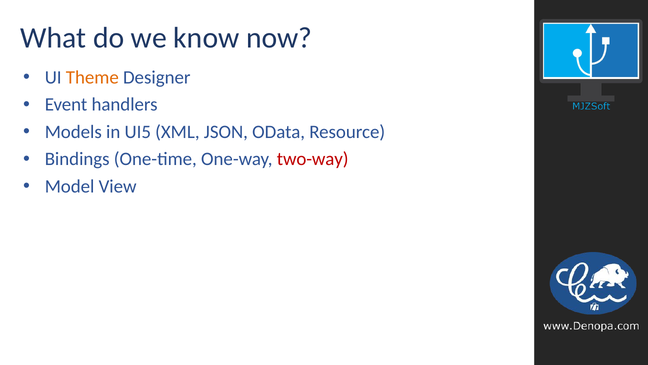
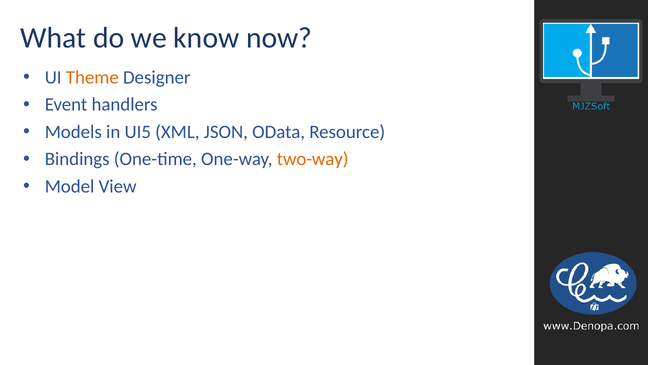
two-way colour: red -> orange (313, 159)
